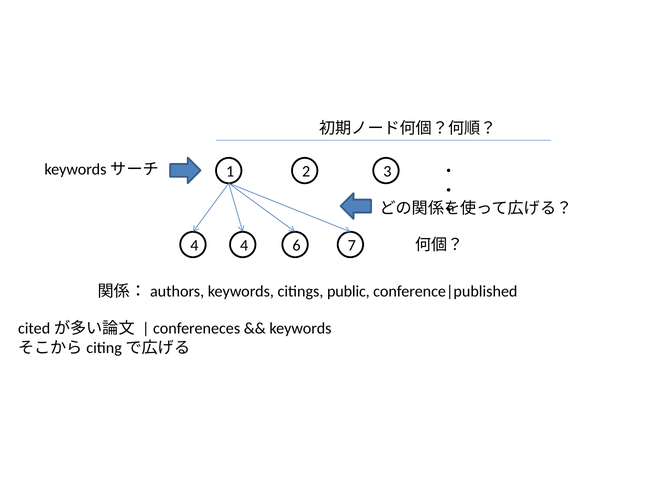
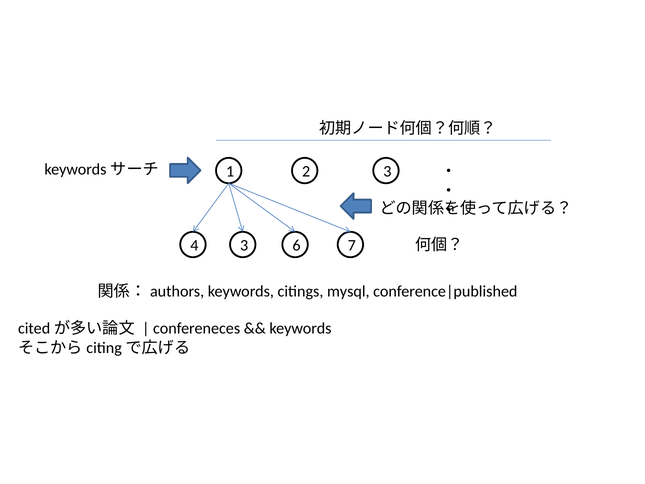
4 4: 4 -> 3 (244, 245)
public: public -> mysql (348, 291)
